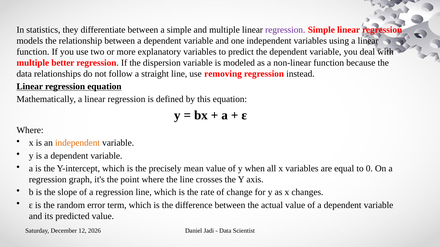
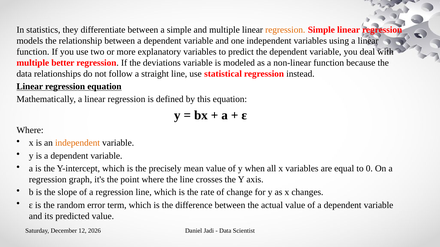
regression colour: purple -> orange (285, 30)
dispersion: dispersion -> deviations (162, 63)
removing: removing -> statistical (223, 74)
